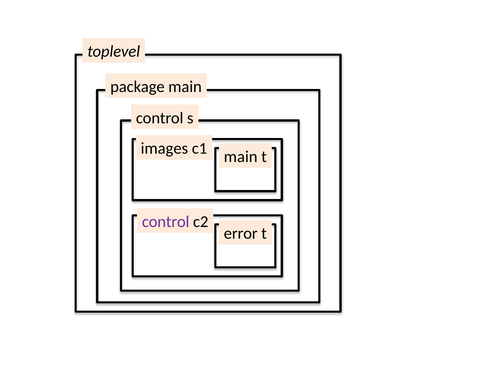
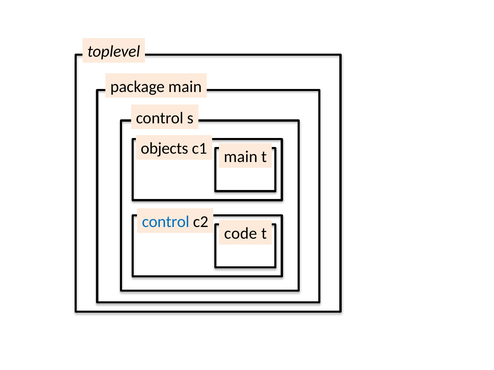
images: images -> objects (164, 149)
control colour: purple -> blue (166, 222)
error: error -> code (241, 234)
